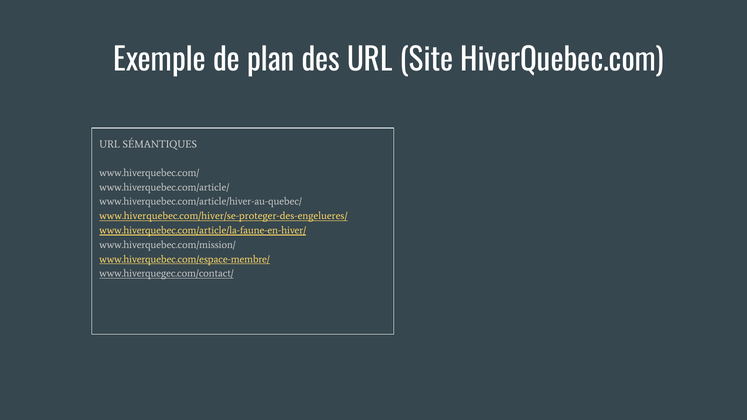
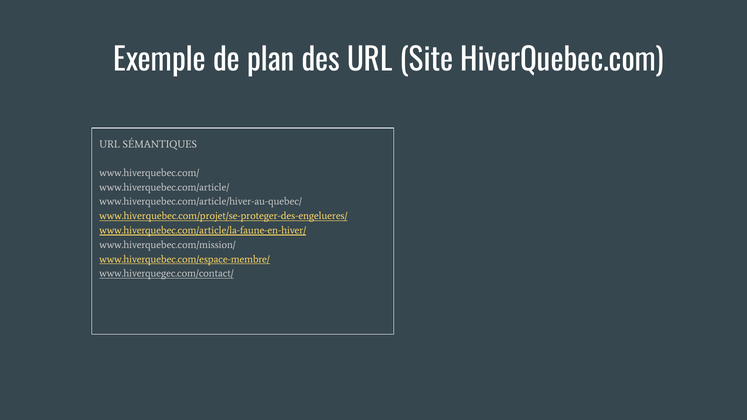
www.hiverquebec.com/hiver/se-proteger-des-engelueres/: www.hiverquebec.com/hiver/se-proteger-des-engelueres/ -> www.hiverquebec.com/projet/se-proteger-des-engelueres/ (223, 216)
